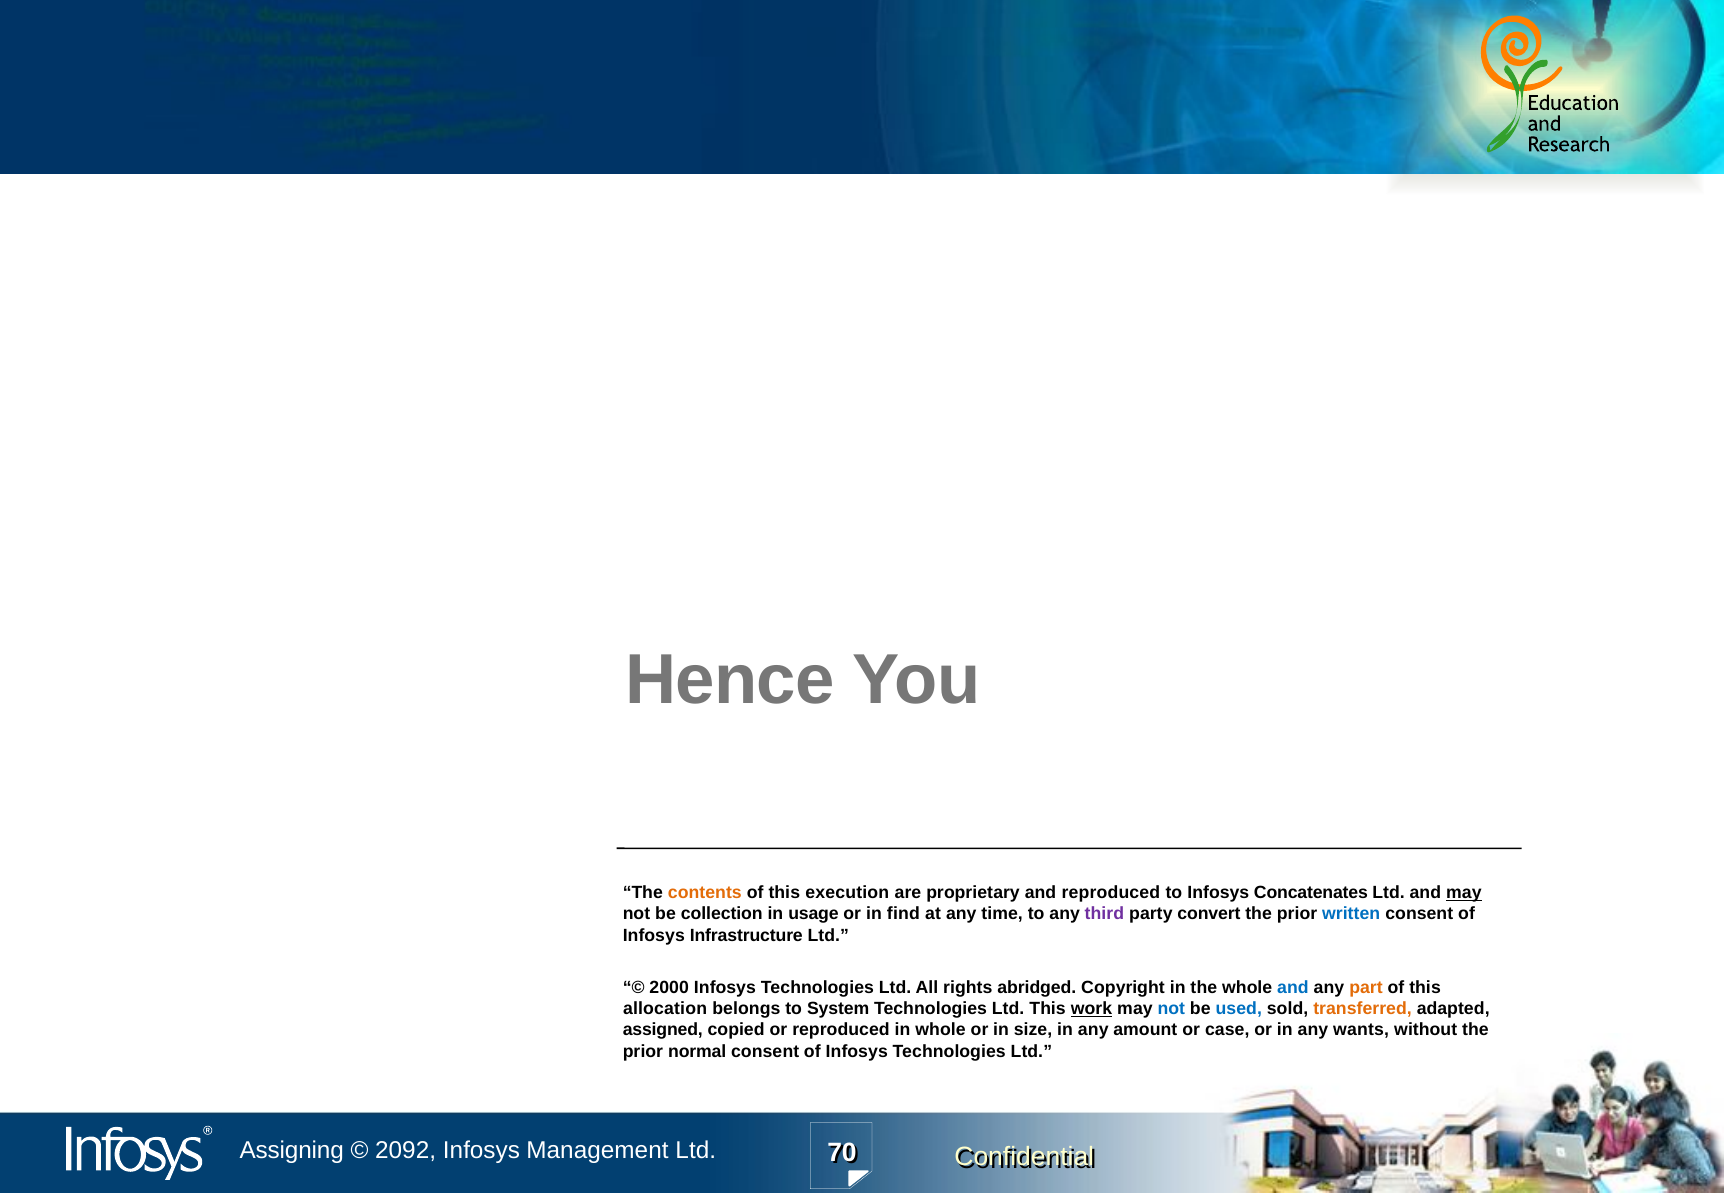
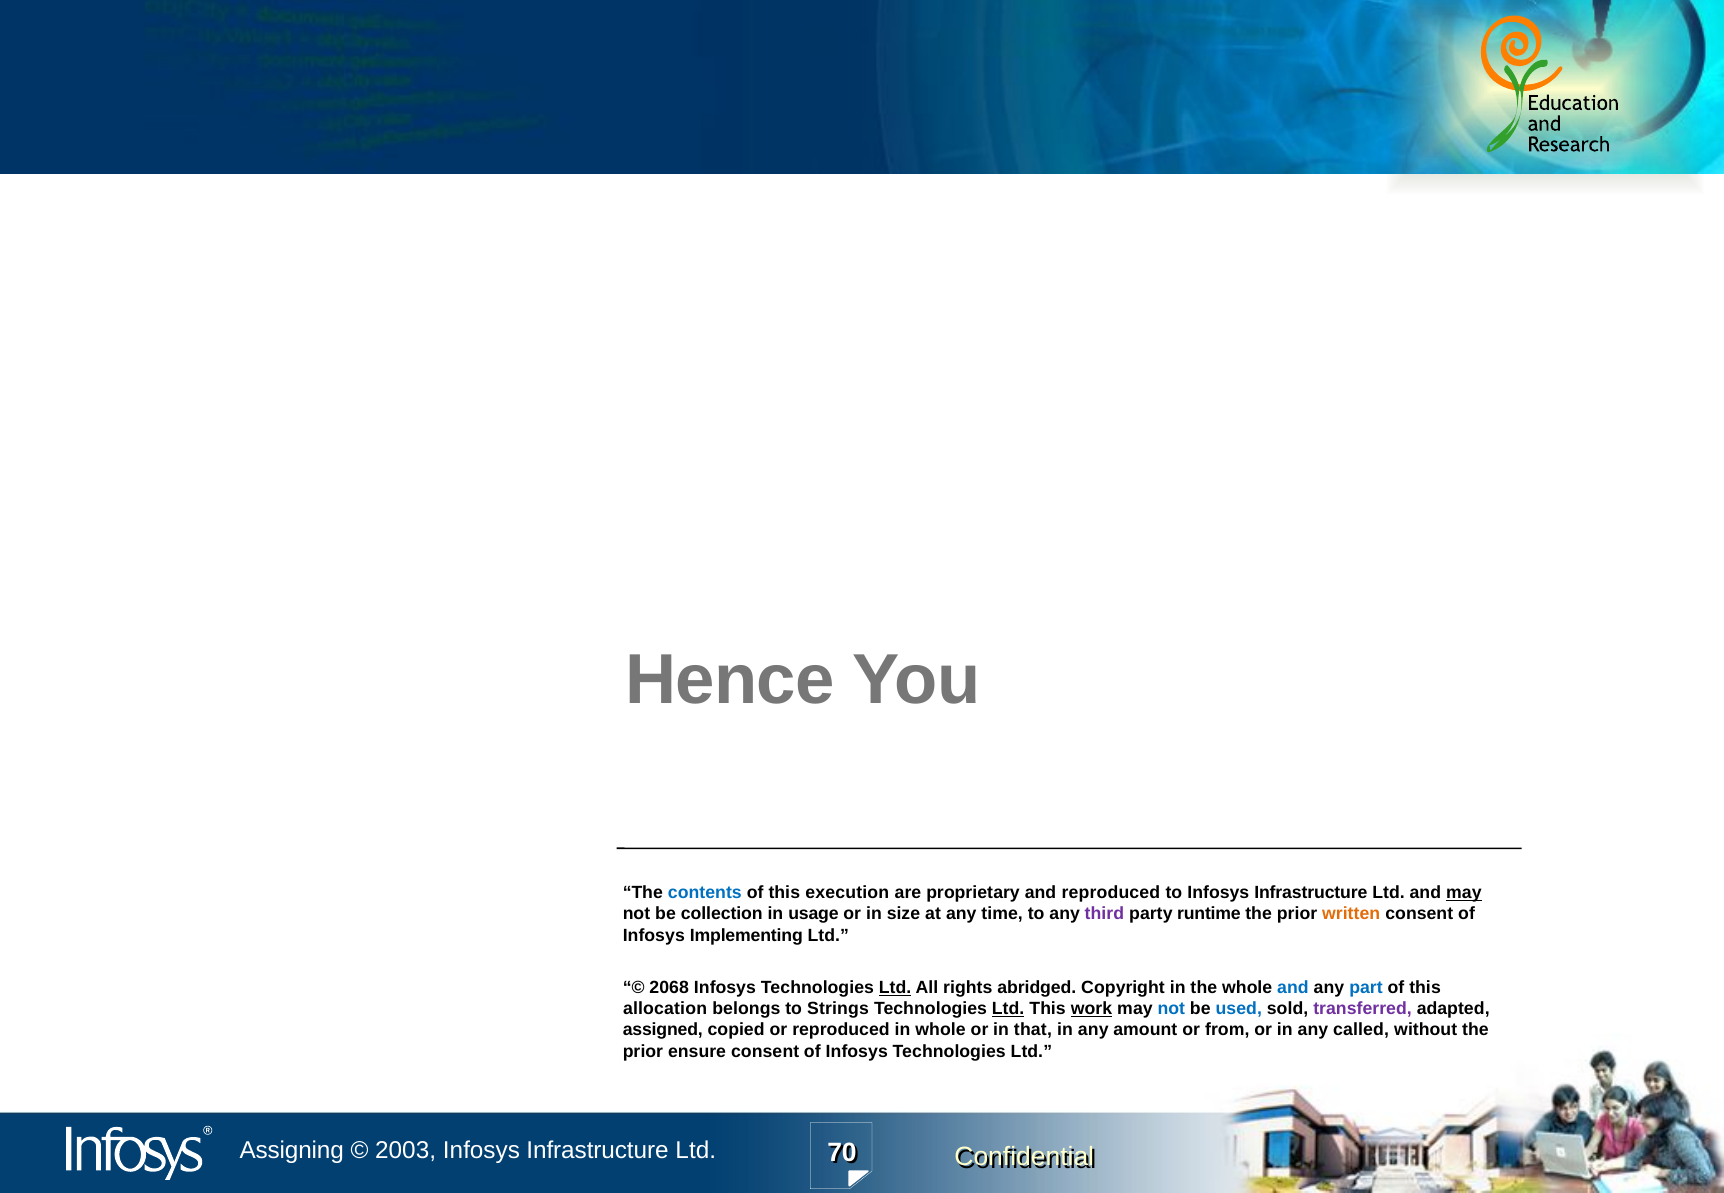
contents colour: orange -> blue (705, 893)
to Infosys Concatenates: Concatenates -> Infrastructure (1311, 893)
find: find -> size (903, 915)
convert: convert -> runtime (1209, 915)
written colour: blue -> orange (1351, 915)
Infrastructure: Infrastructure -> Implementing (746, 936)
2000: 2000 -> 2068 (669, 988)
Ltd underline: none -> present (895, 988)
part colour: orange -> blue (1366, 988)
System: System -> Strings (838, 1009)
Ltd underline: none -> present (1008, 1009)
transferred colour: orange -> purple (1363, 1009)
size: size -> that (1033, 1031)
case: case -> from (1227, 1031)
wants: wants -> called (1361, 1031)
normal: normal -> ensure (697, 1052)
2092: 2092 -> 2003 (406, 1151)
Management: Management -> Infrastructure (598, 1151)
